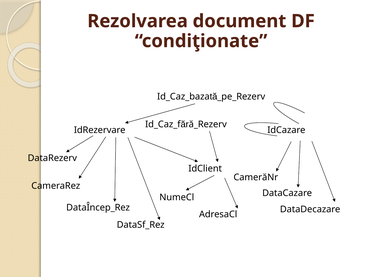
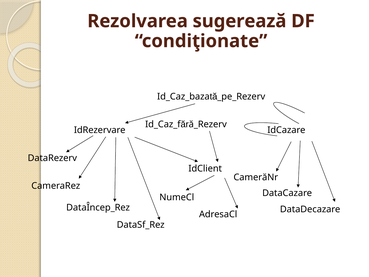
document: document -> sugerează (239, 21)
